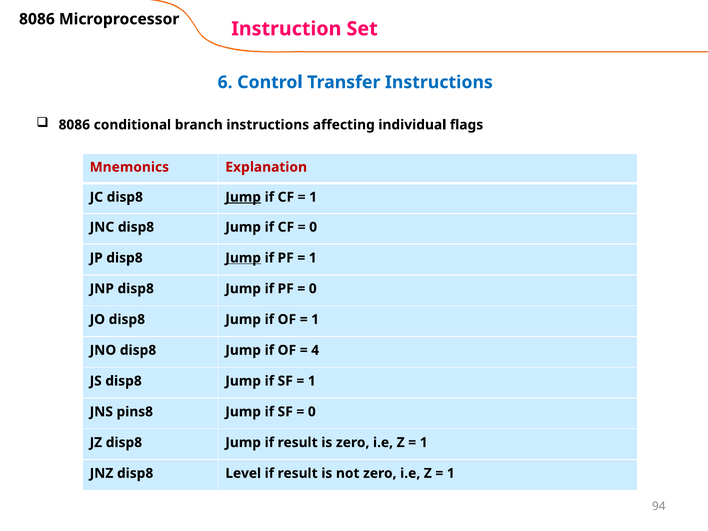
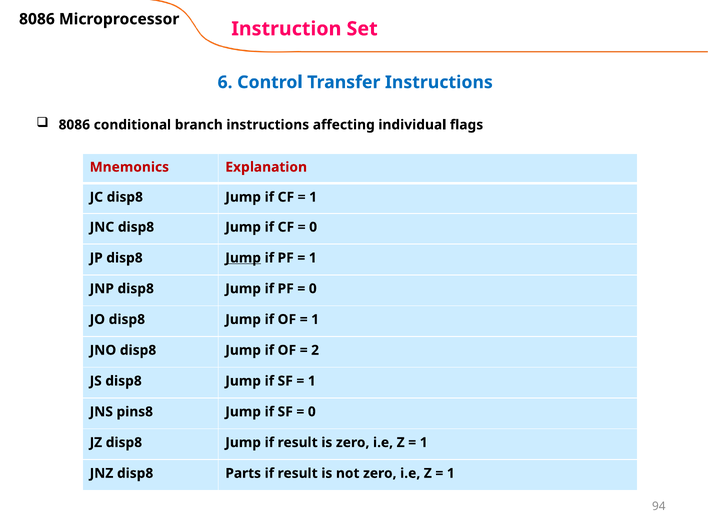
Jump underline: present -> none (243, 197)
4: 4 -> 2 (315, 350)
Level: Level -> Parts (243, 473)
